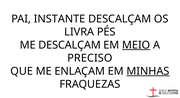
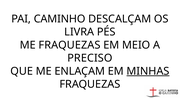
INSTANTE: INSTANTE -> CAMINHO (60, 19)
ME DESCALÇAM: DESCALÇAM -> FRAQUEZAS (69, 45)
MEIO underline: present -> none (136, 45)
